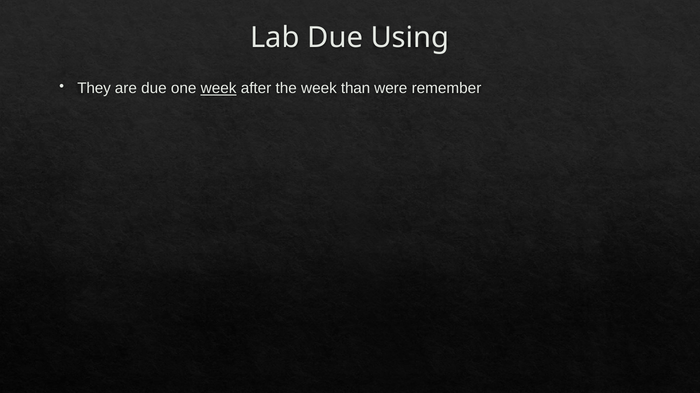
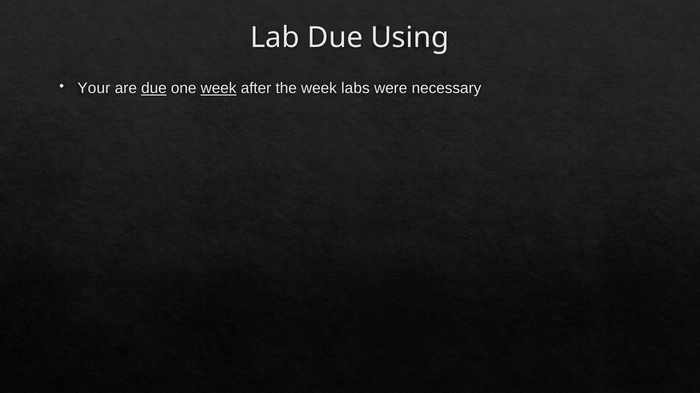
They: They -> Your (94, 88)
due underline: none -> present (154, 88)
than: than -> labs (355, 88)
remember: remember -> necessary (446, 88)
